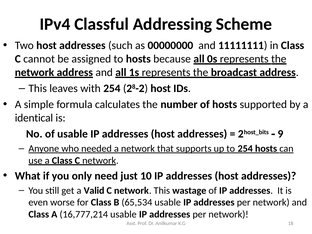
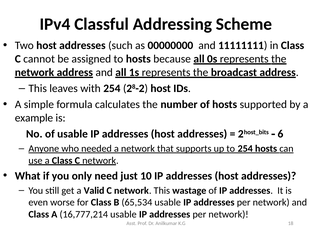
identical: identical -> example (34, 118)
9: 9 -> 6 (280, 134)
